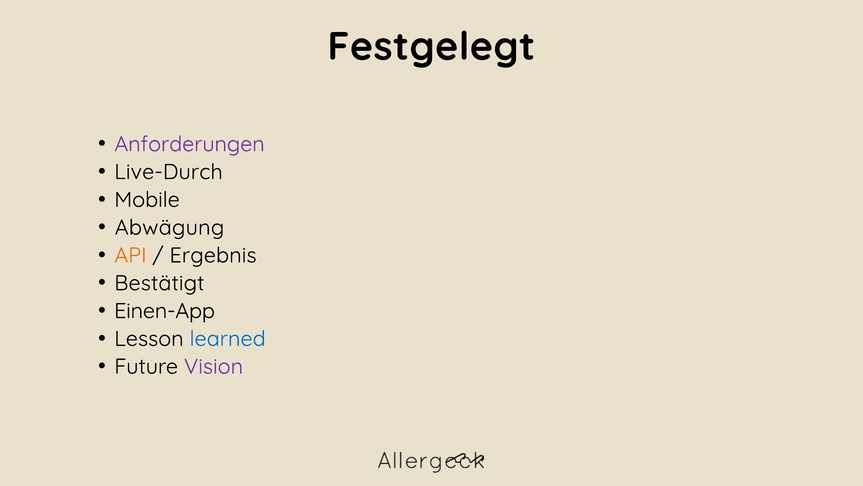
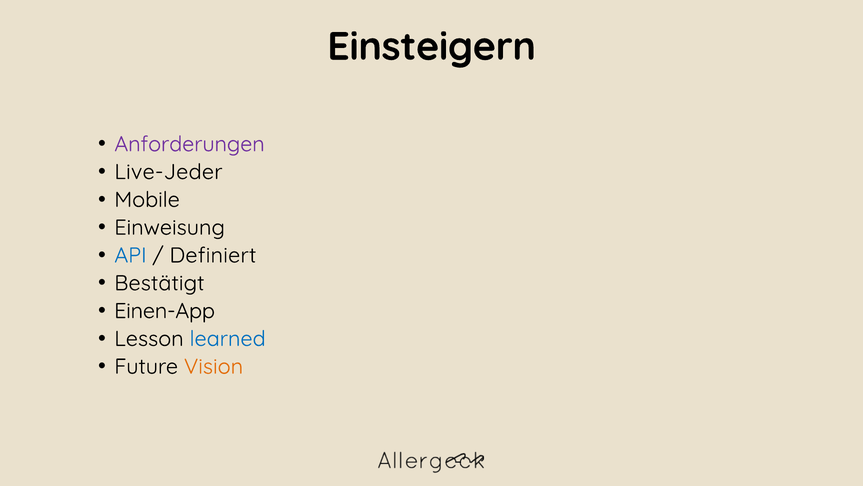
Festgelegt: Festgelegt -> Einsteigern (432, 47)
Live-Durch: Live-Durch -> Live-Jeder (168, 172)
Abwägung: Abwägung -> Einweisung (170, 227)
API colour: orange -> blue (130, 255)
Ergebnis: Ergebnis -> Definiert (213, 255)
Vision colour: purple -> orange (214, 366)
